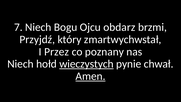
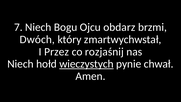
Przyjdź: Przyjdź -> Dwóch (37, 39)
poznany: poznany -> rozjaśnij (104, 52)
Amen underline: present -> none (90, 76)
